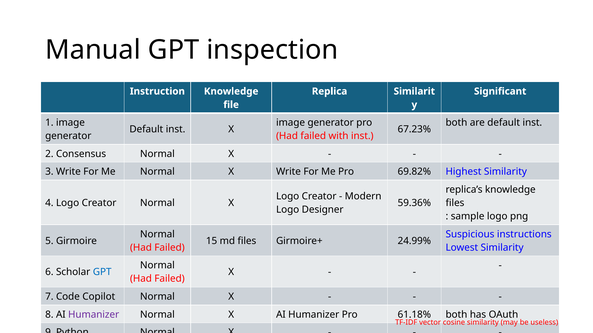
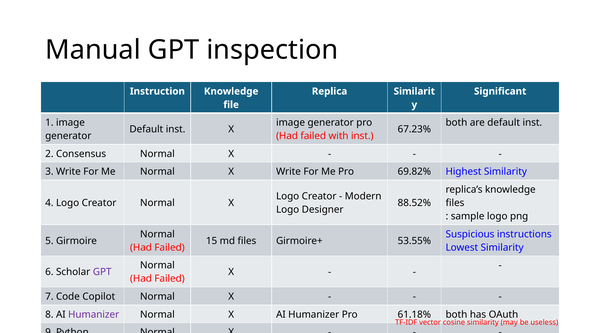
59.36%: 59.36% -> 88.52% (414, 203)
24.99%: 24.99% -> 53.55% (414, 241)
GPT colour: blue -> purple (102, 272)
